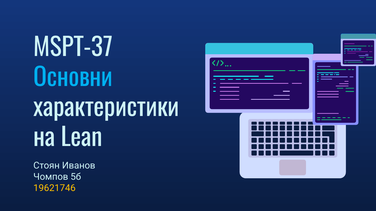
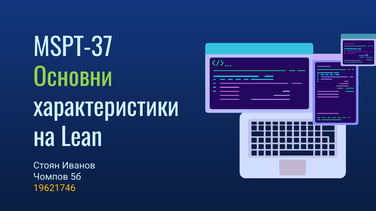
Основни colour: light blue -> light green (73, 78)
